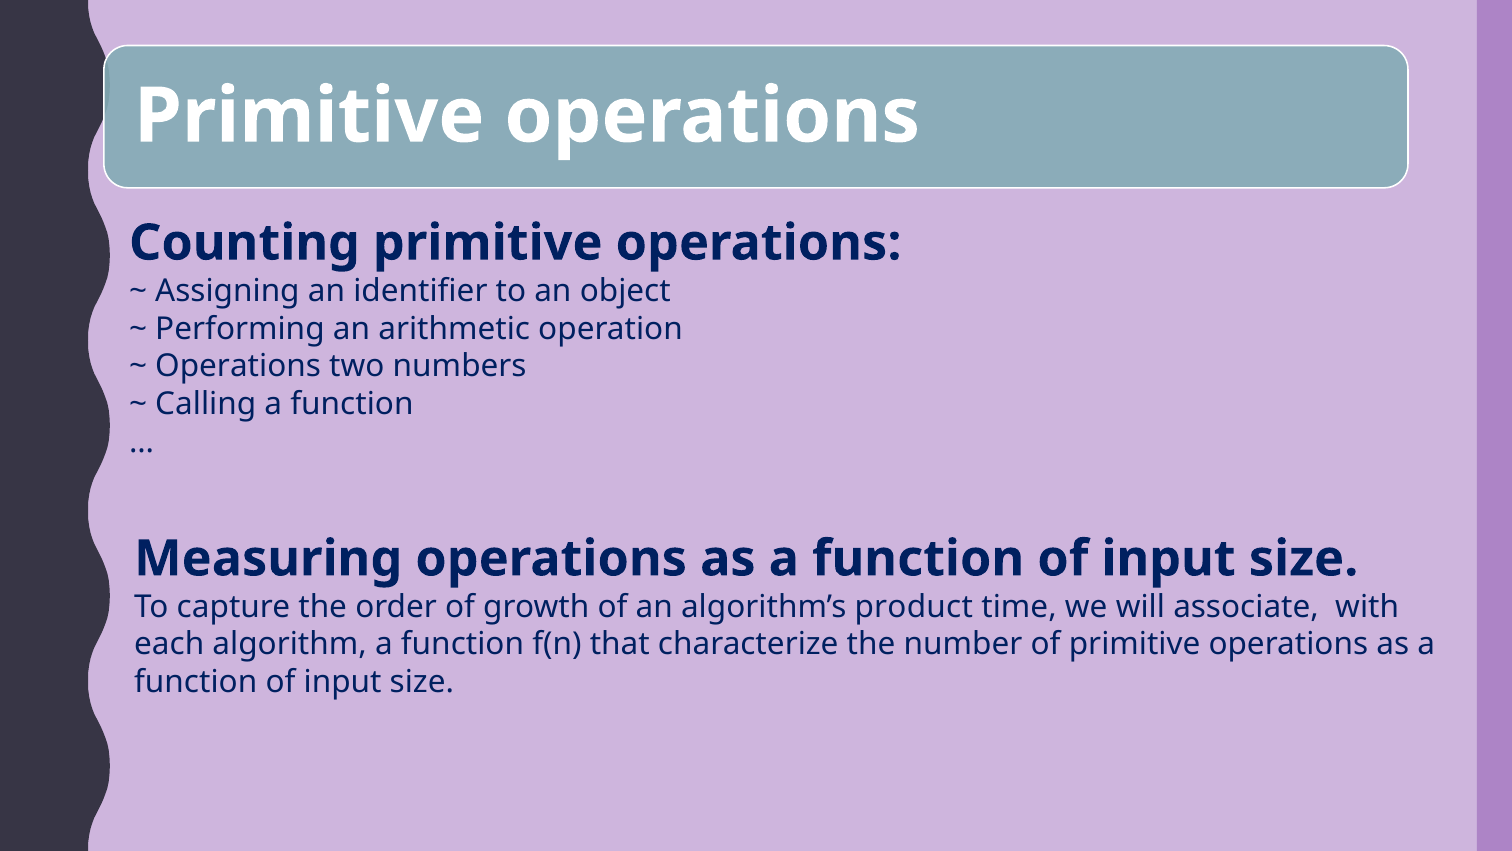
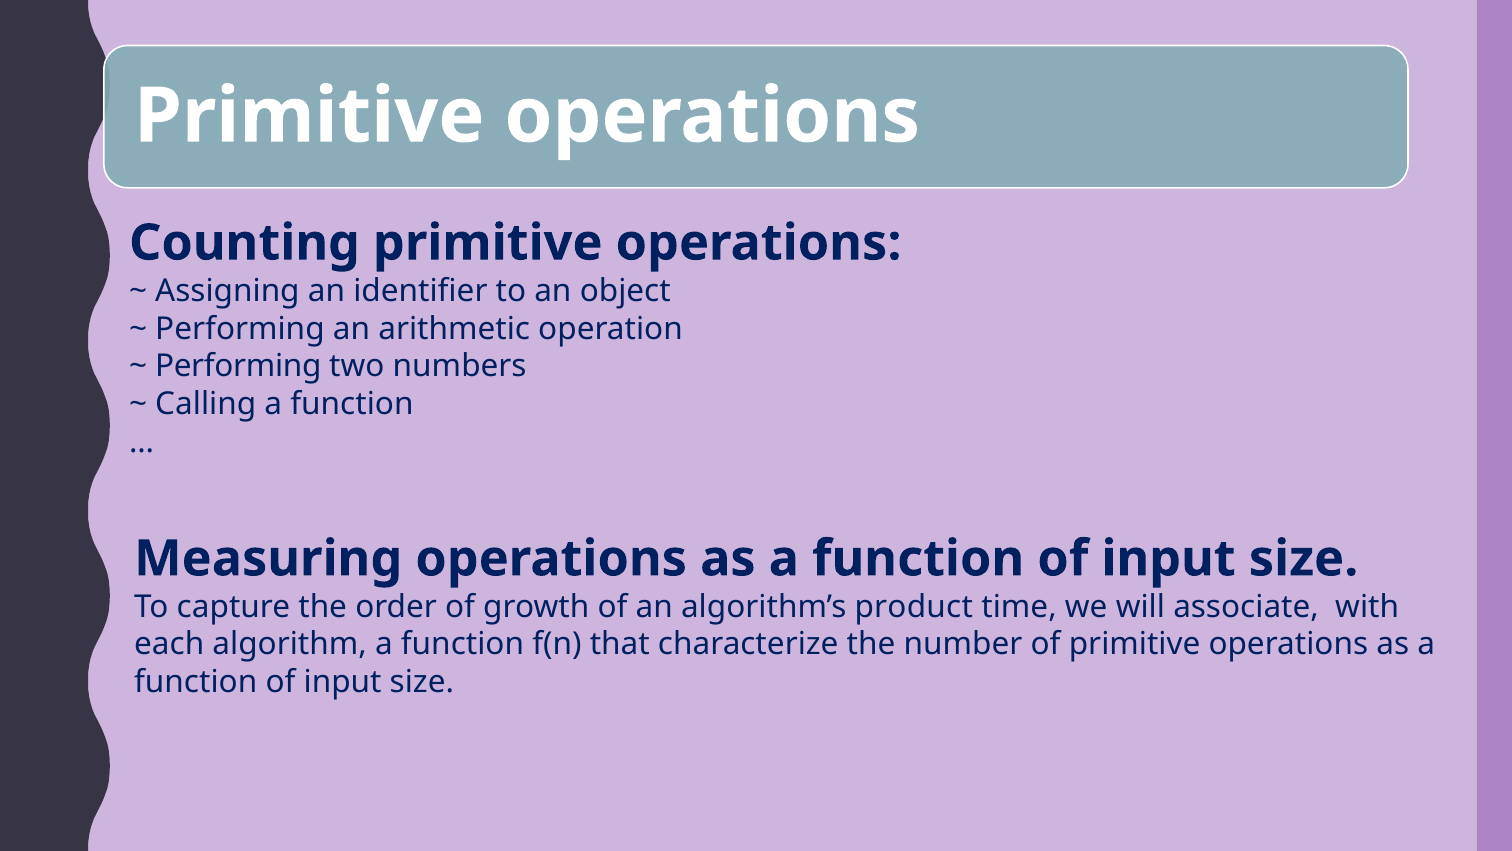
Operations: Operations -> Performing (238, 366)
